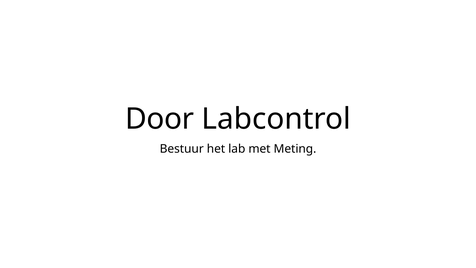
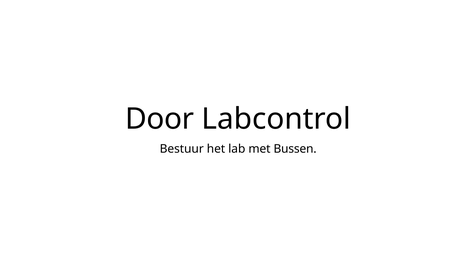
Meting: Meting -> Bussen (295, 149)
